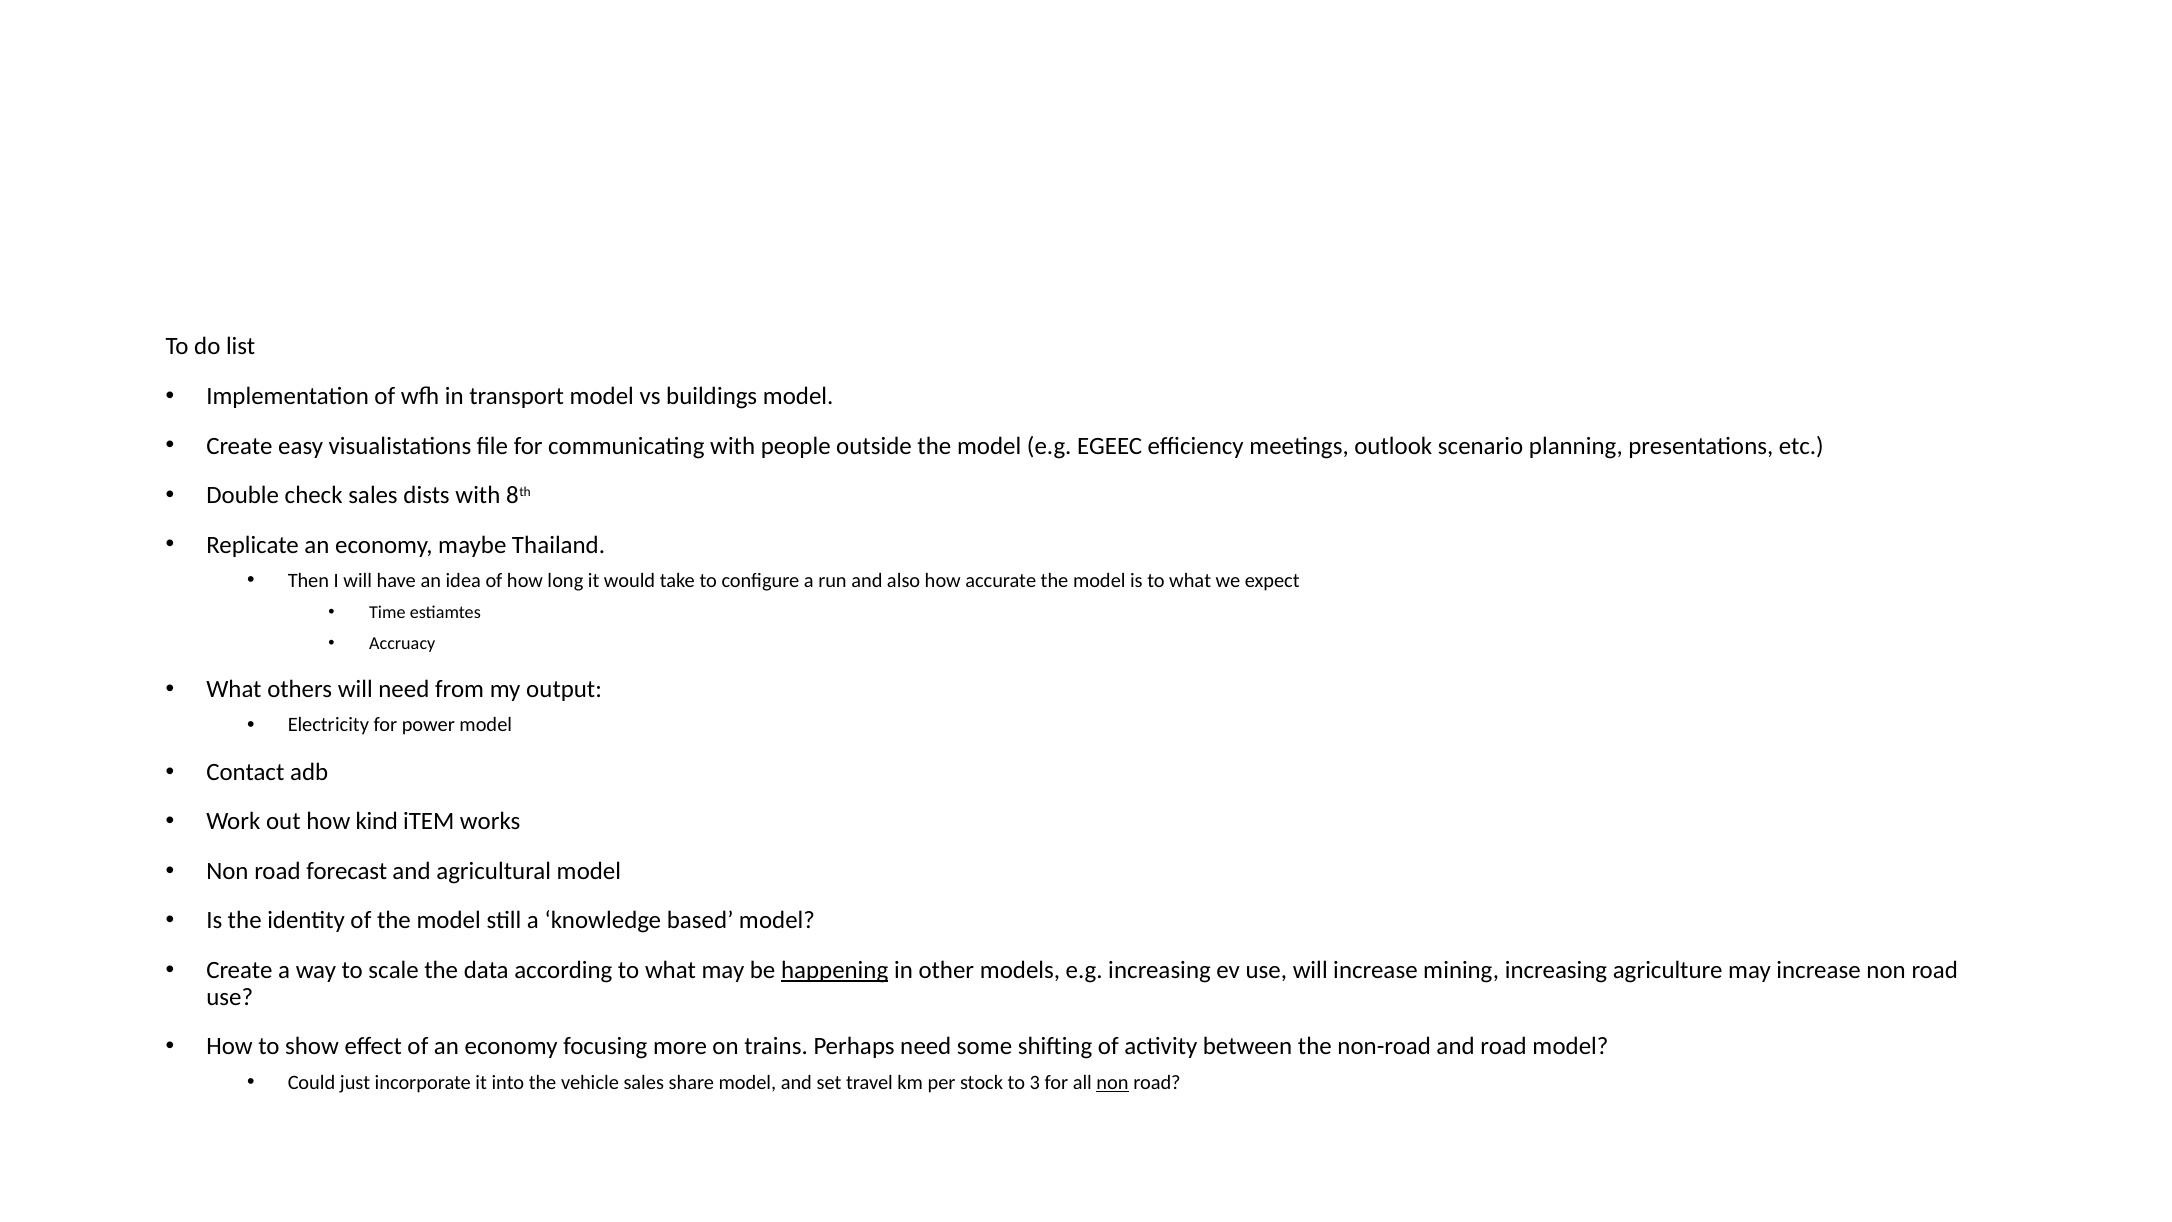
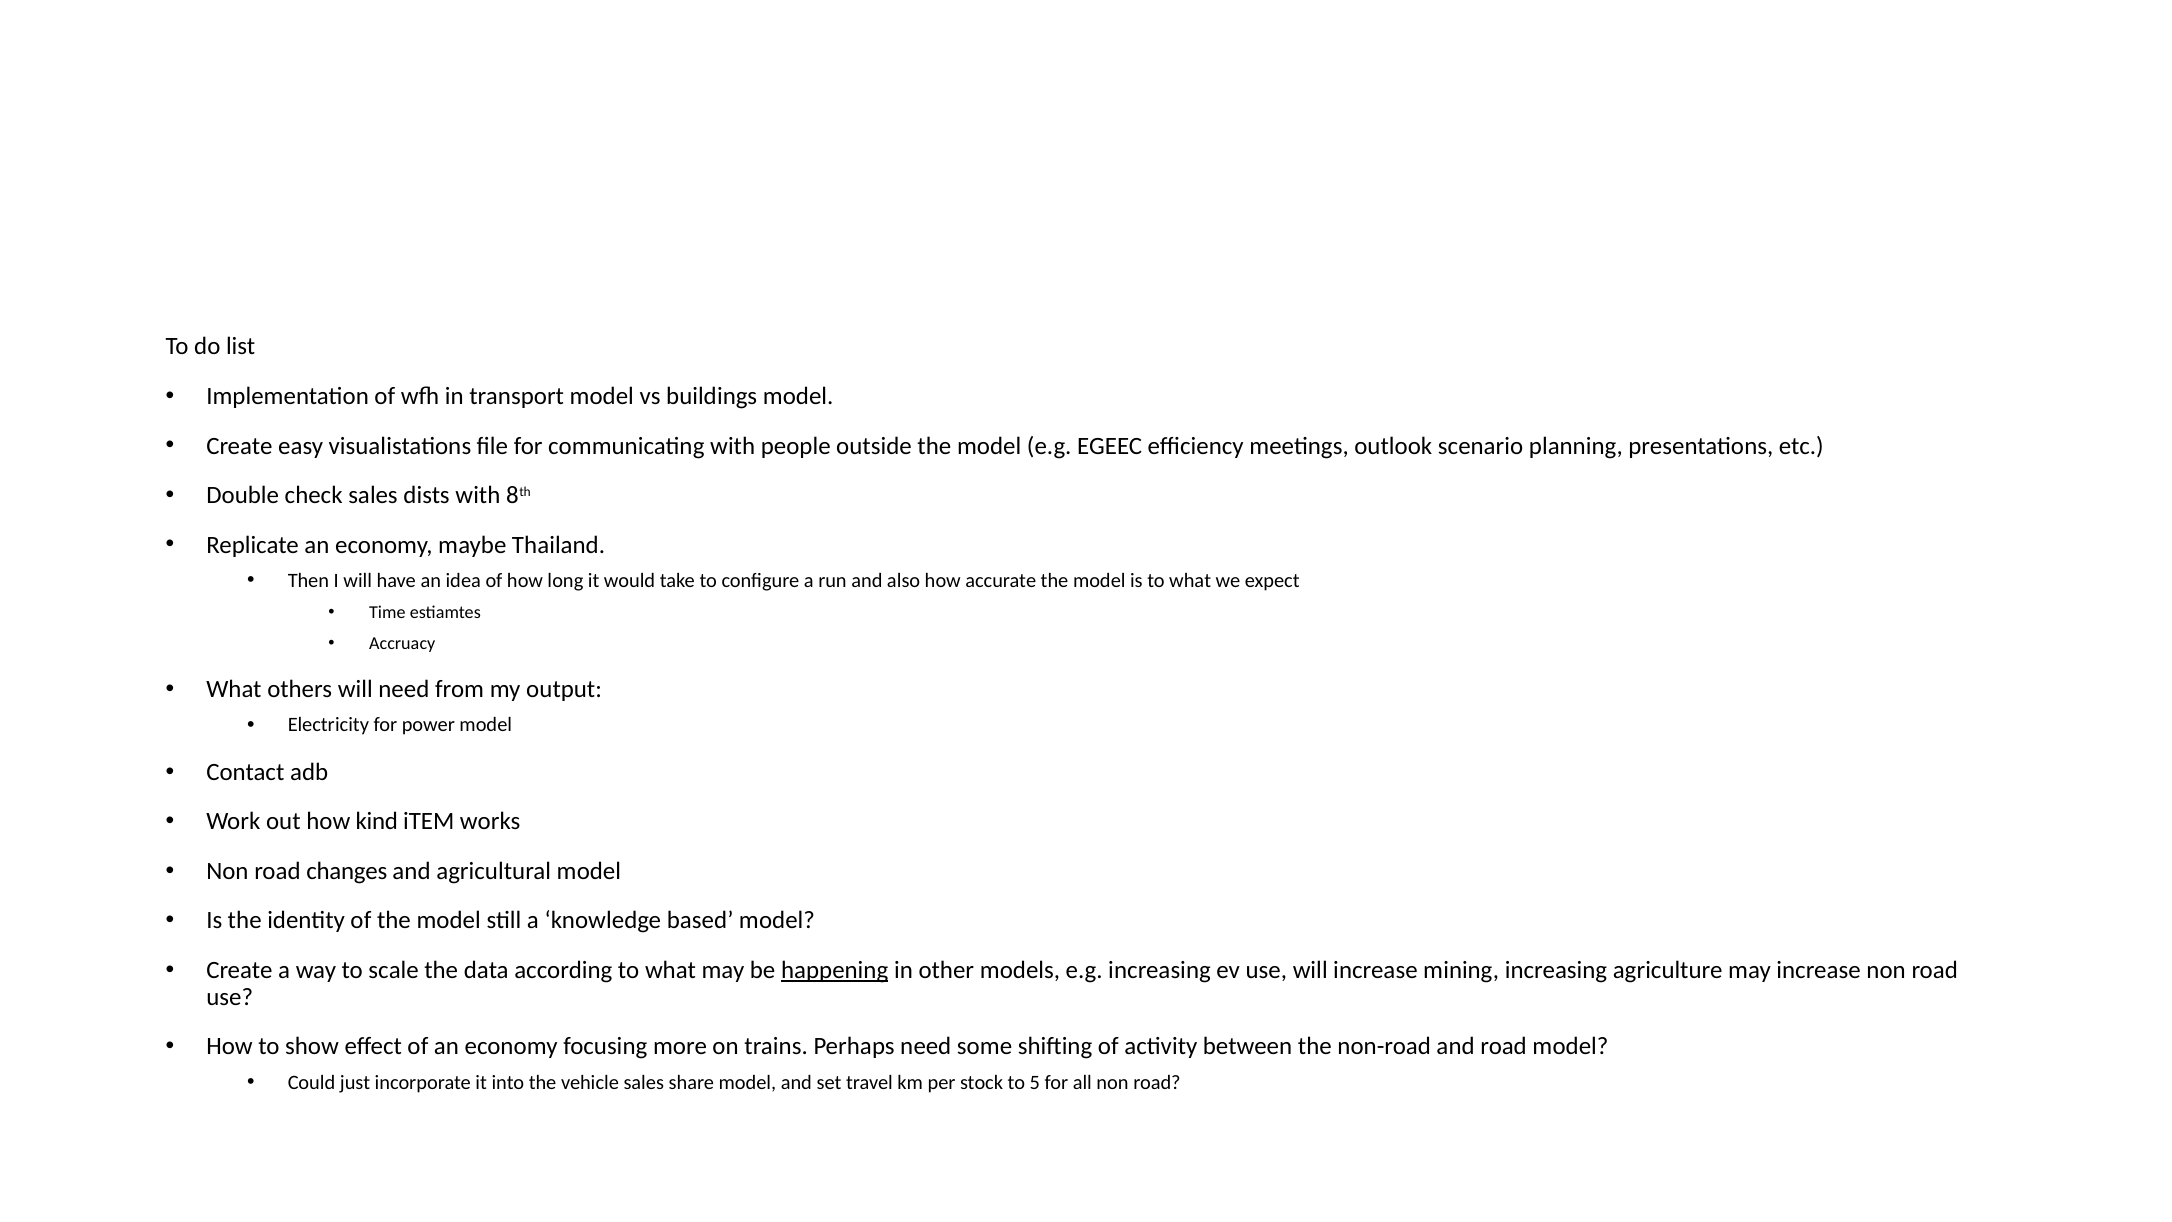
forecast: forecast -> changes (347, 871)
3: 3 -> 5 (1035, 1082)
non underline: present -> none (1113, 1082)
